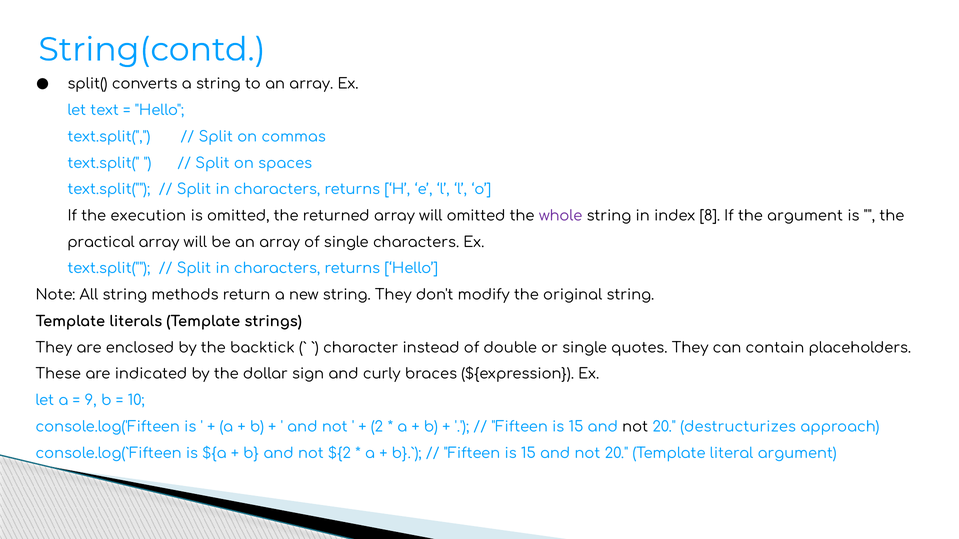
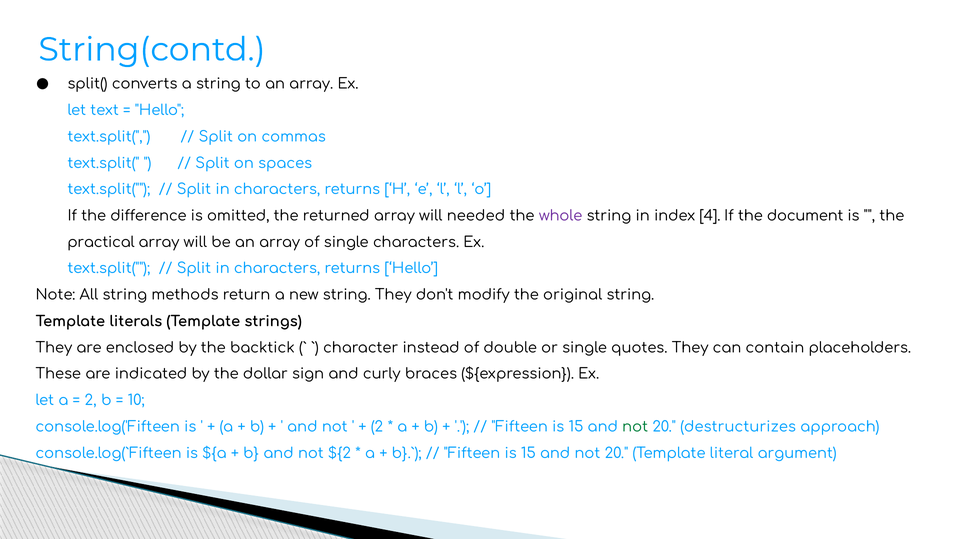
execution: execution -> difference (148, 216)
will omitted: omitted -> needed (476, 216)
8: 8 -> 4 (710, 216)
the argument: argument -> document (805, 216)
9: 9 -> 2 (91, 401)
not colour: black -> green (635, 427)
